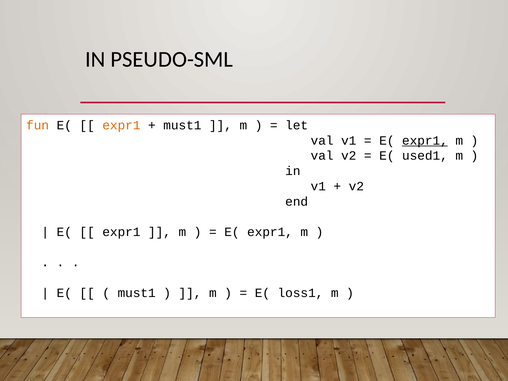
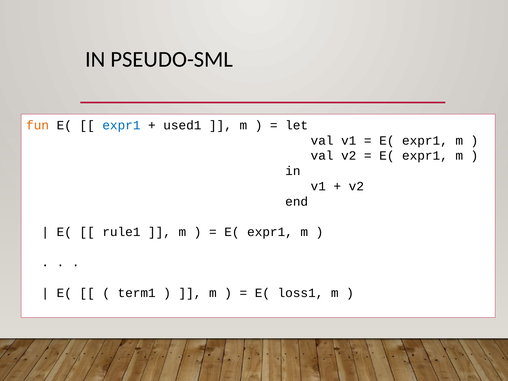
expr1 colour: orange -> blue (121, 125)
must1: must1 -> used1 (182, 125)
expr1 underline: present -> none (425, 141)
used1: used1 -> expr1 (425, 156)
expr1: expr1 -> rule1 (121, 232)
must1: must1 -> term1 (137, 293)
